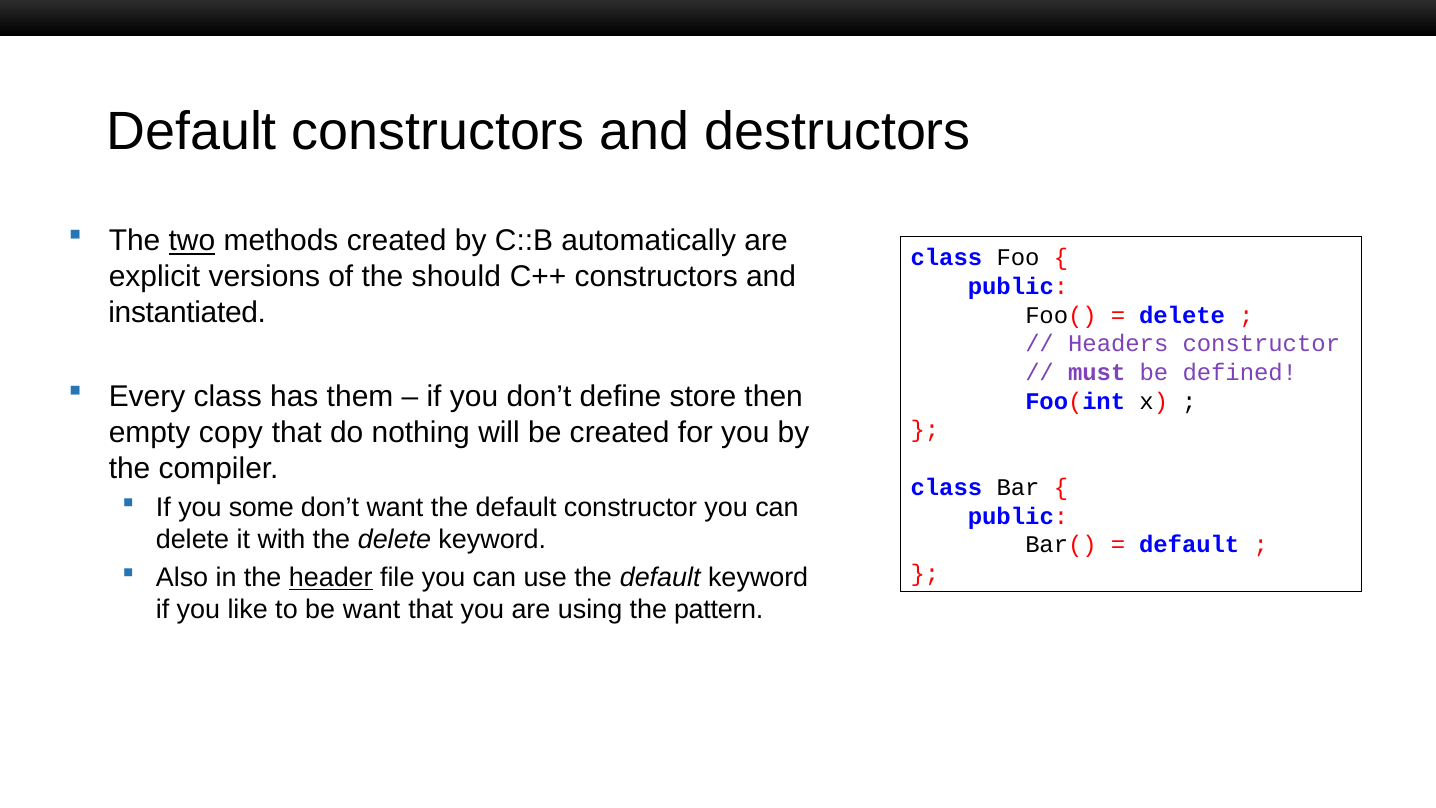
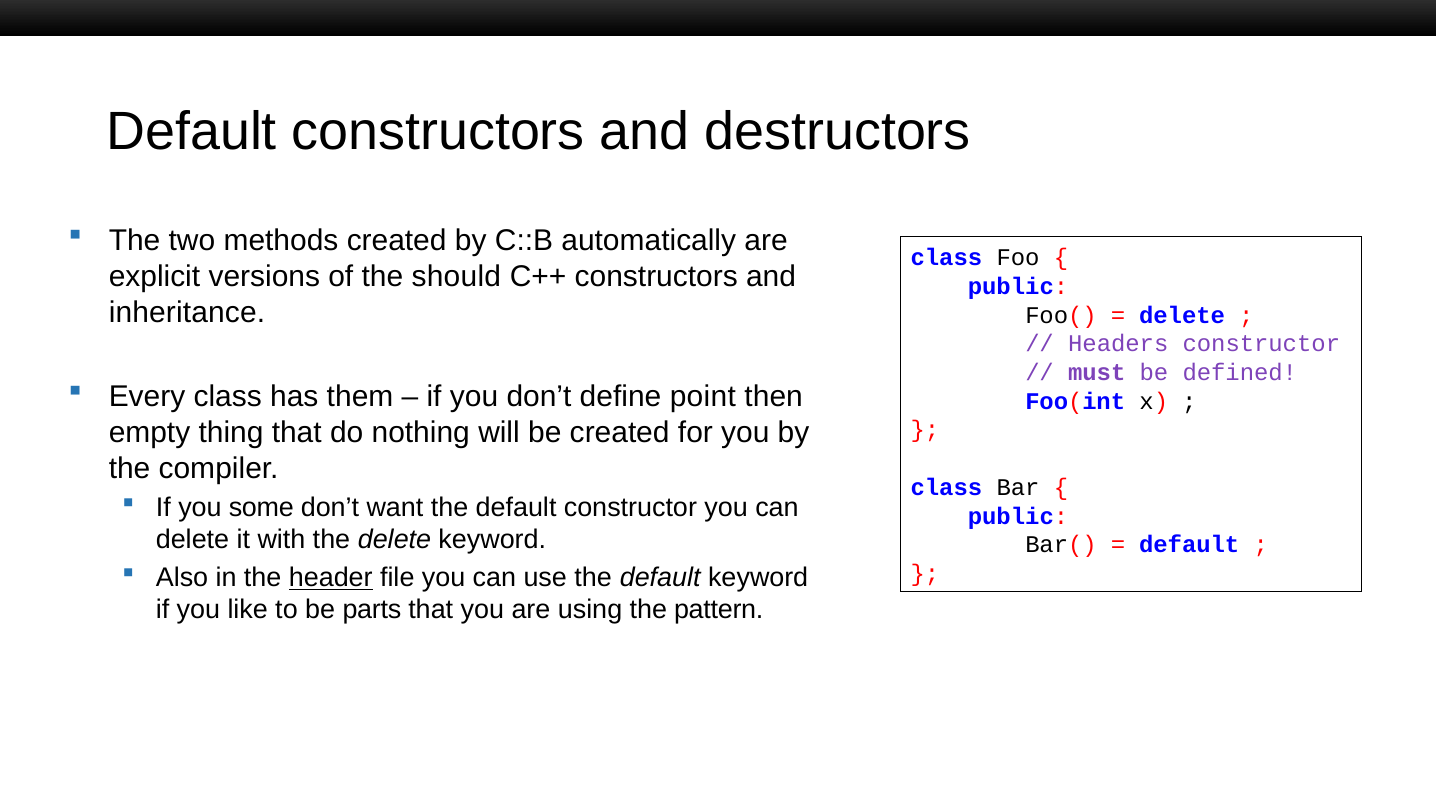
two underline: present -> none (192, 241)
instantiated: instantiated -> inheritance (187, 313)
store: store -> point (703, 396)
copy: copy -> thing (231, 432)
be want: want -> parts (372, 610)
